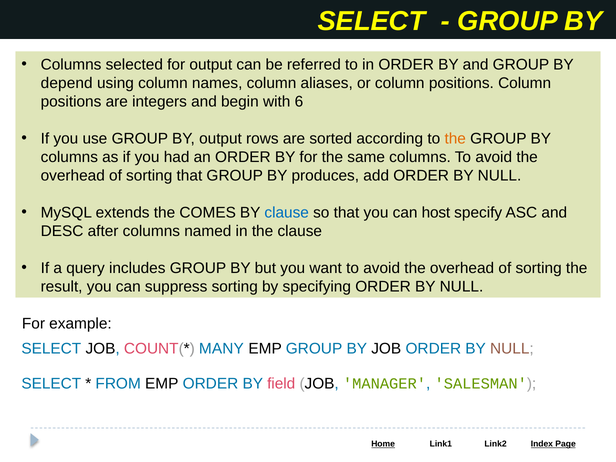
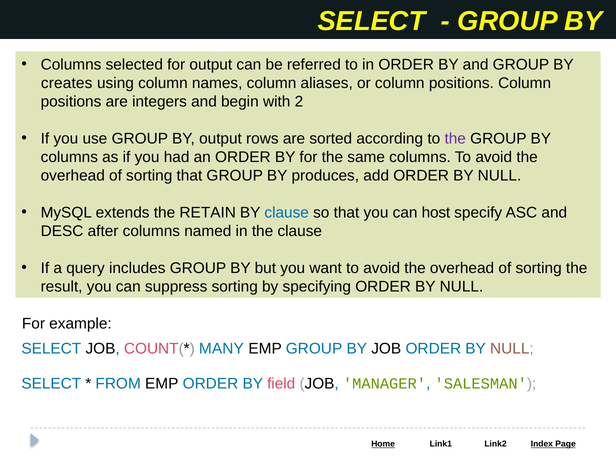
depend: depend -> creates (67, 83)
6: 6 -> 2 (299, 102)
the colour: orange -> purple (455, 139)
COMES: COMES -> RETAIN (208, 213)
